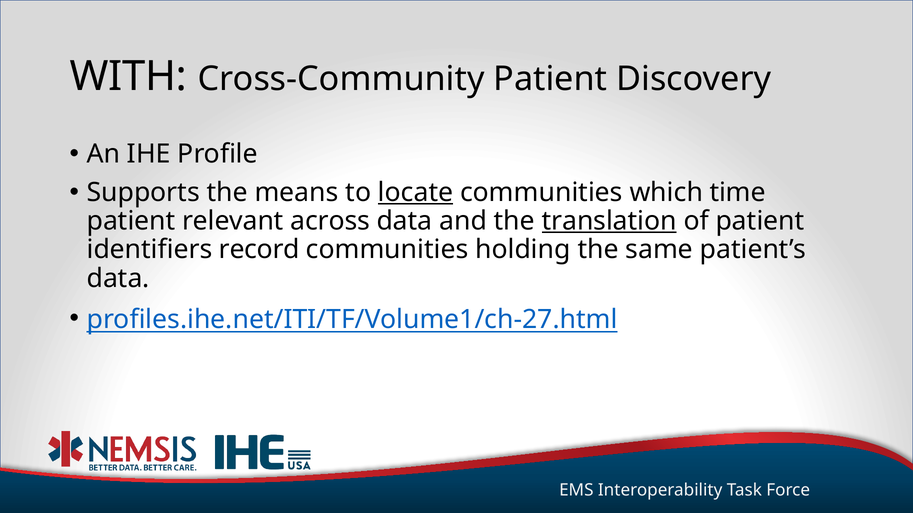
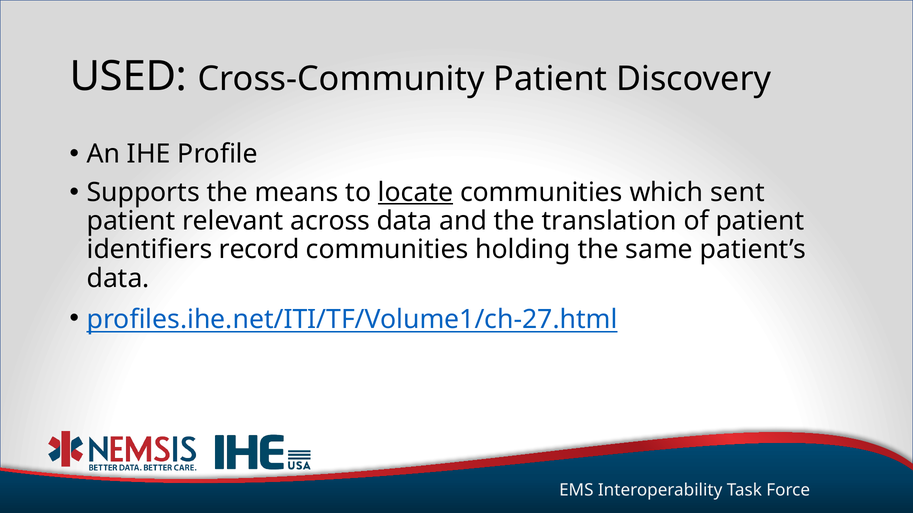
WITH: WITH -> USED (128, 77)
time: time -> sent (738, 193)
translation underline: present -> none (609, 221)
